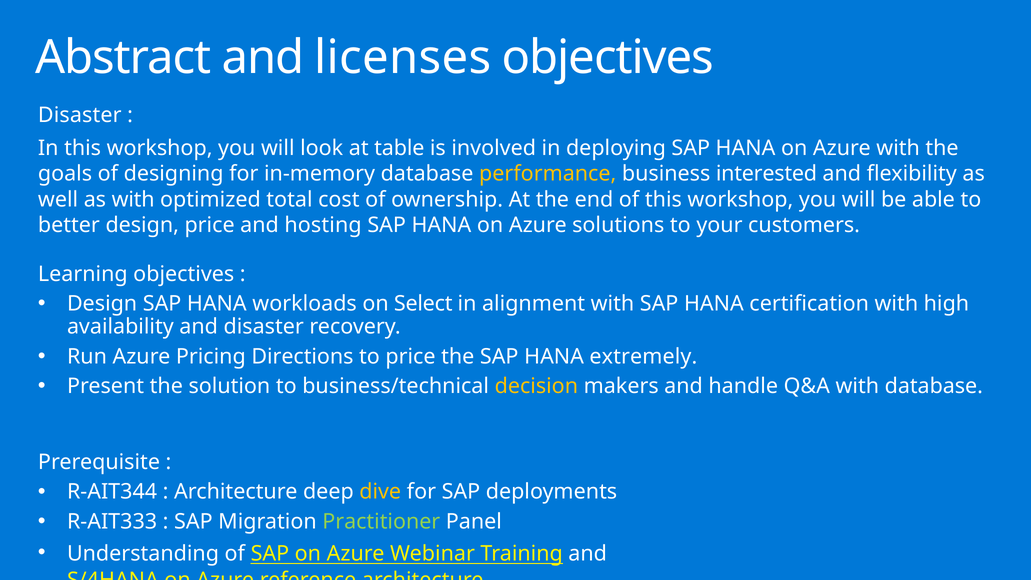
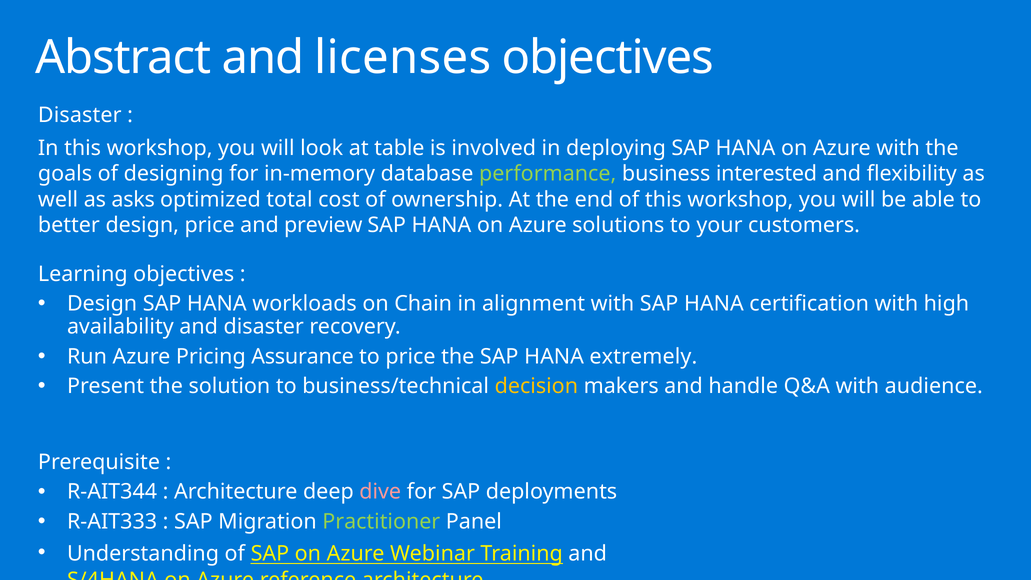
performance colour: yellow -> light green (548, 174)
as with: with -> asks (133, 200)
hosting: hosting -> preview (323, 225)
Select: Select -> Chain (423, 304)
Directions: Directions -> Assurance (303, 356)
with database: database -> audience (934, 386)
dive colour: yellow -> pink (380, 492)
